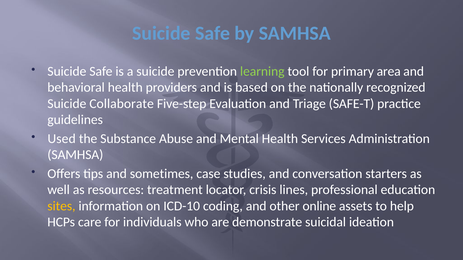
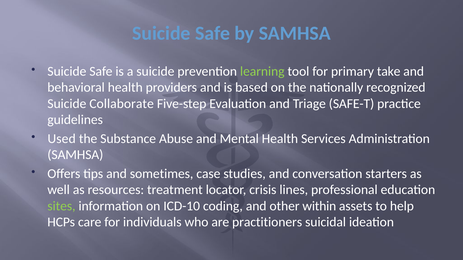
area: area -> take (389, 71)
sites colour: yellow -> light green (61, 206)
online: online -> within (319, 206)
demonstrate: demonstrate -> practitioners (267, 222)
